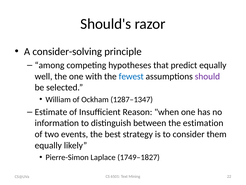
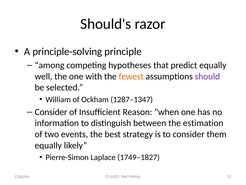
consider-solving: consider-solving -> principle-solving (67, 51)
fewest colour: blue -> orange (131, 76)
Estimate: Estimate -> Consider (51, 112)
